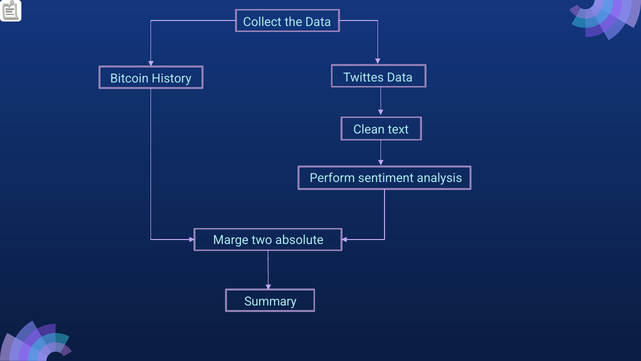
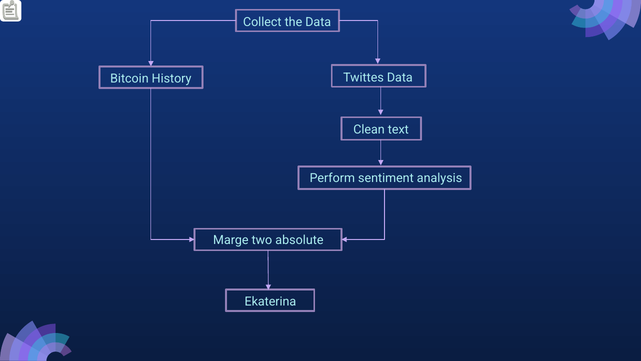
Summary: Summary -> Ekaterina (270, 301)
